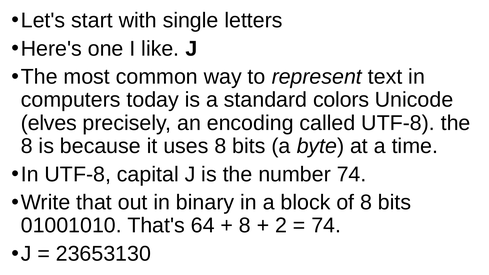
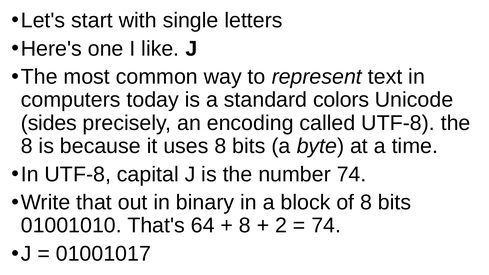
elves: elves -> sides (49, 123)
23653130: 23653130 -> 01001017 (103, 254)
